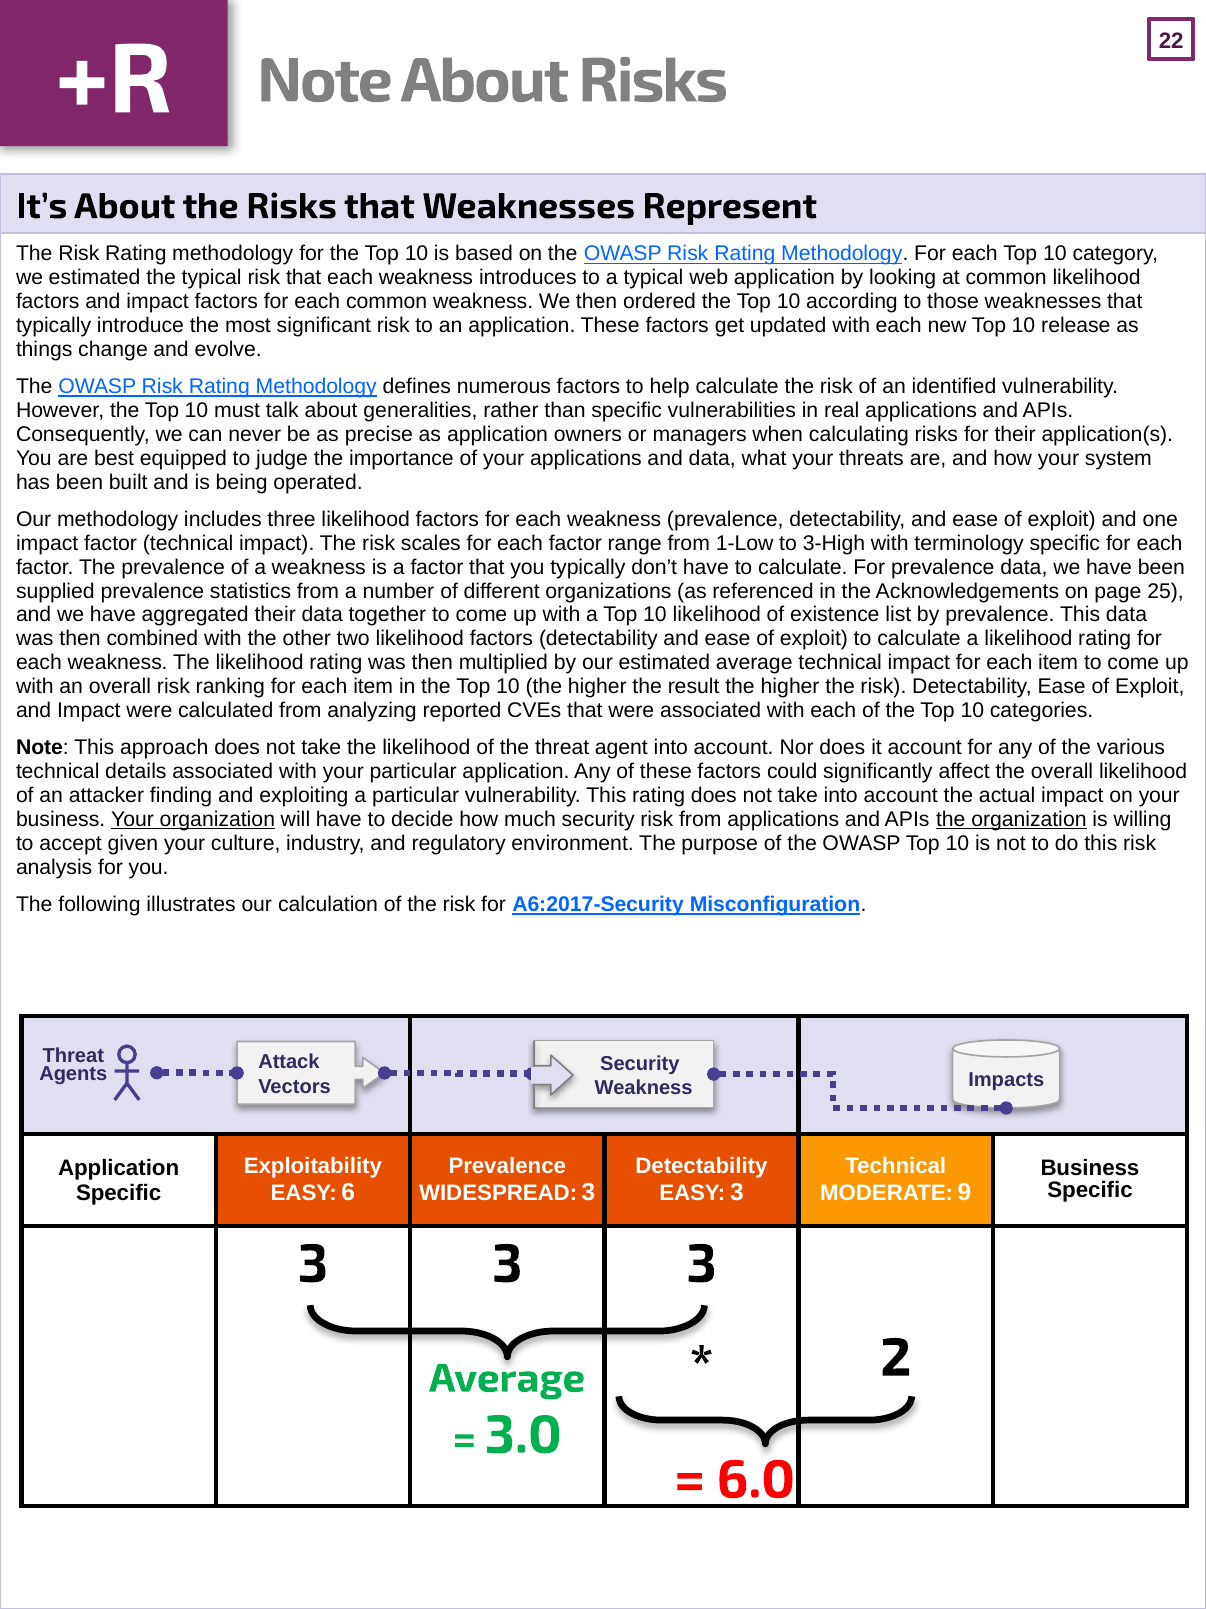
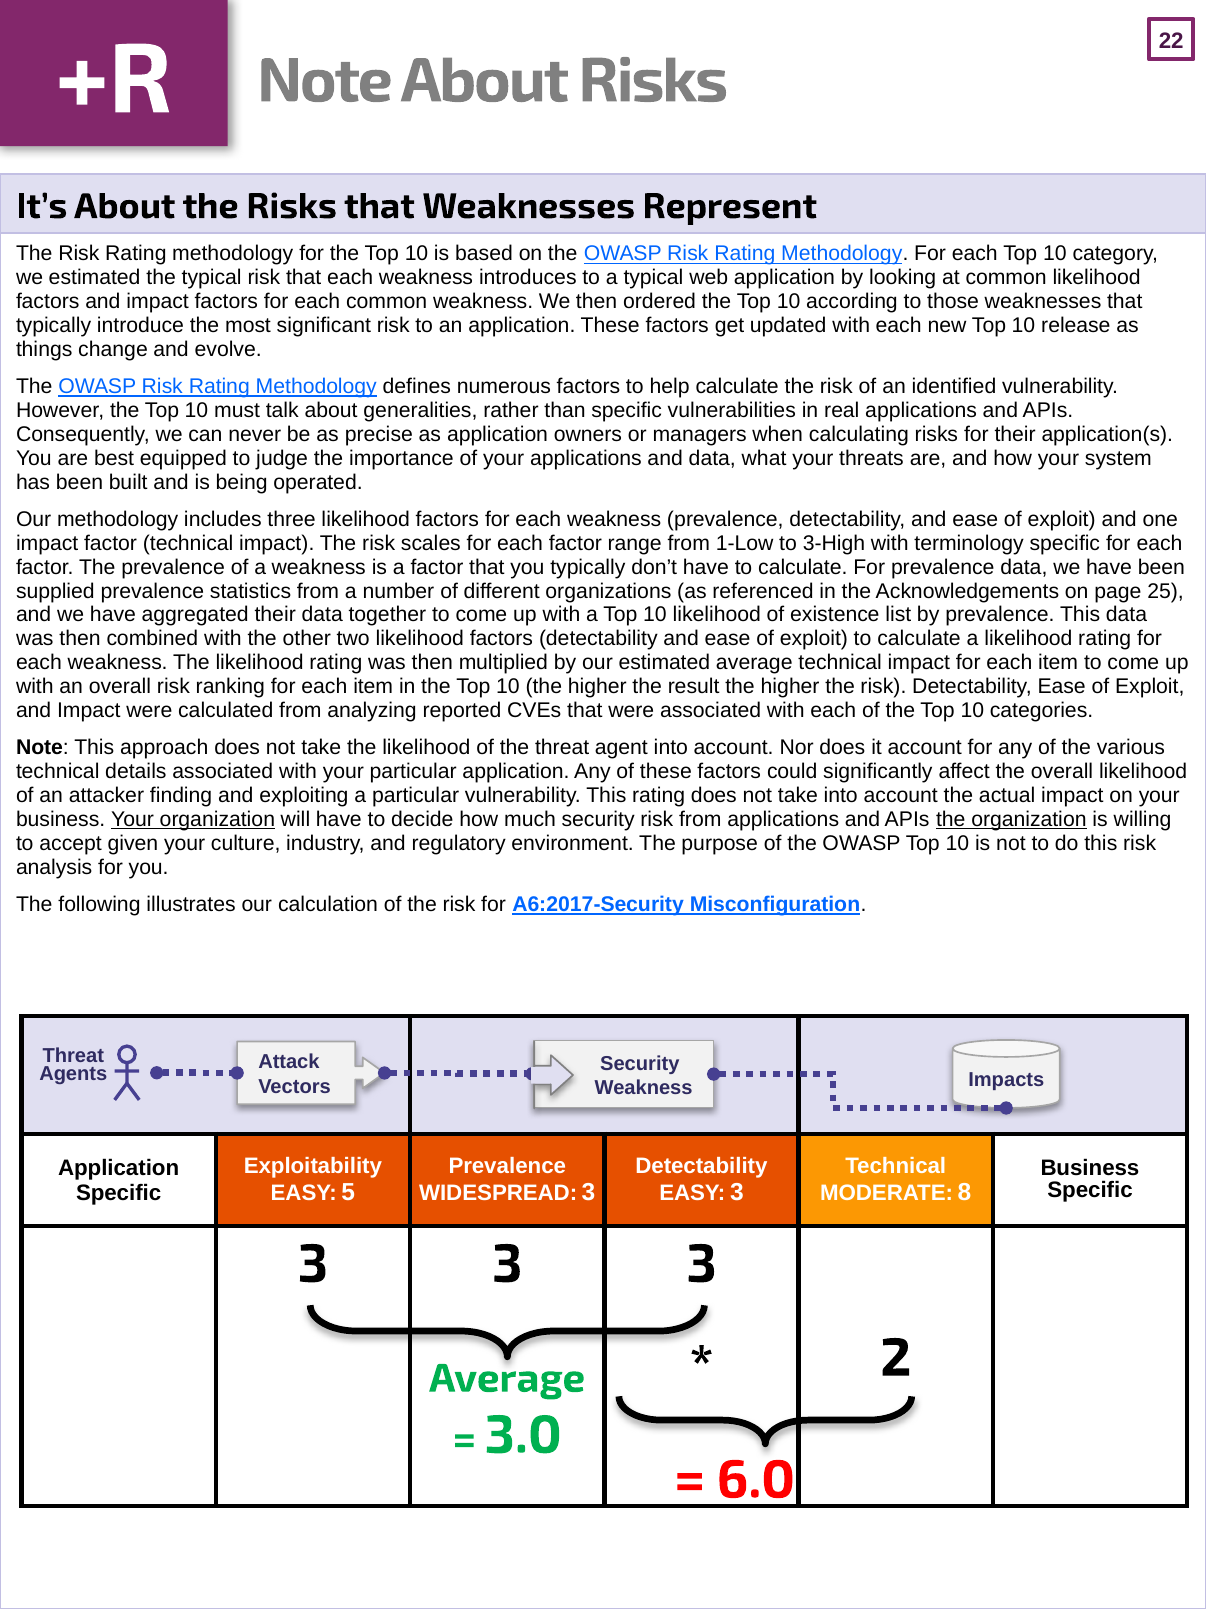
6: 6 -> 5 (348, 1192)
9: 9 -> 8 (965, 1192)
